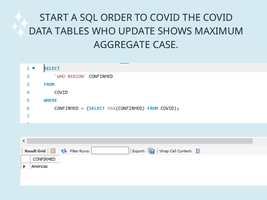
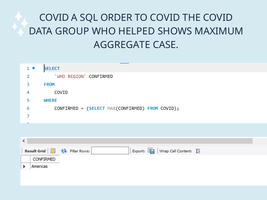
START: START -> COVID (54, 18)
TABLES: TABLES -> GROUP (72, 31)
UPDATE: UPDATE -> HELPED (137, 31)
